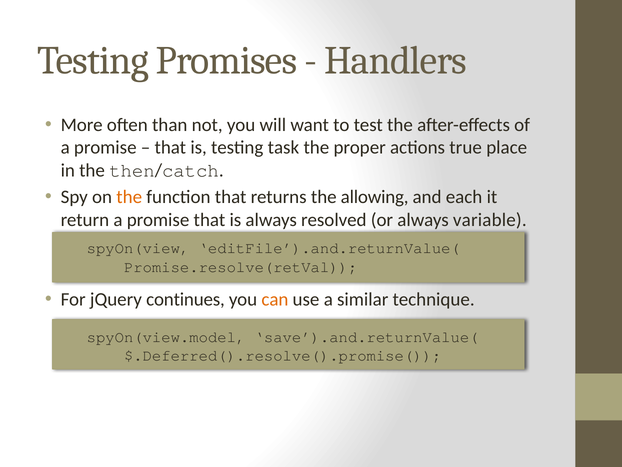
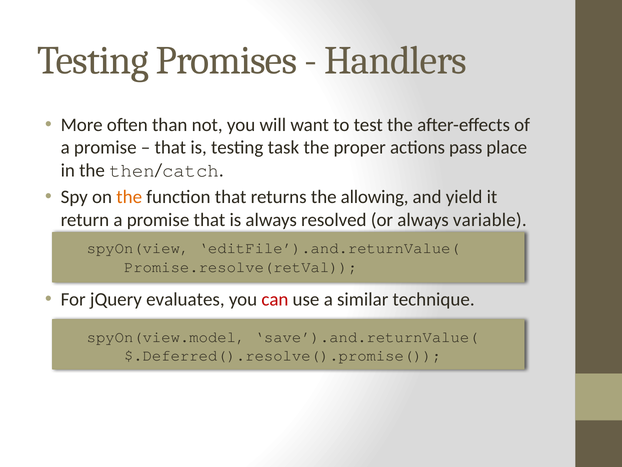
true: true -> pass (466, 147)
each: each -> yield (464, 197)
continues: continues -> evaluates (185, 299)
can colour: orange -> red (275, 299)
